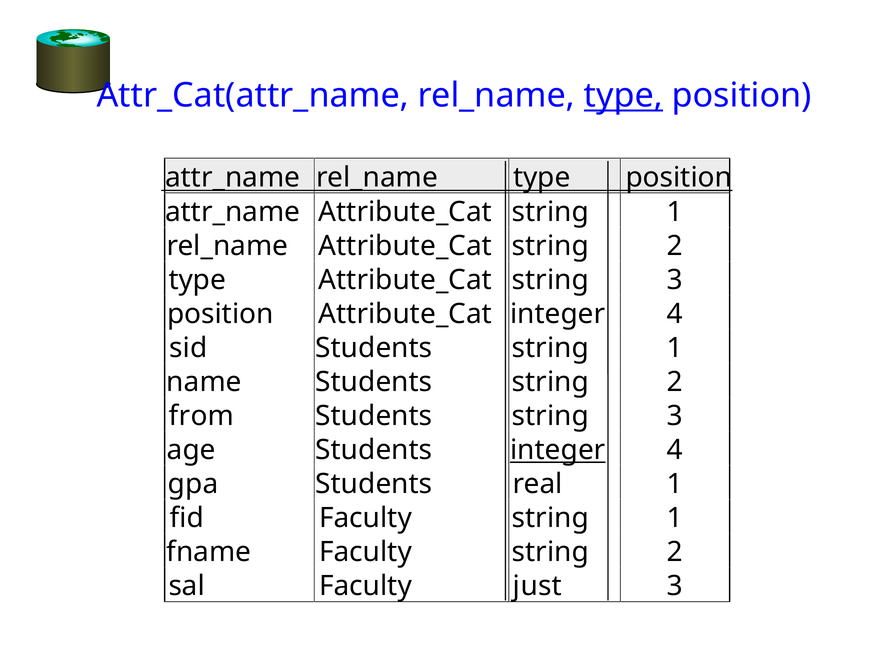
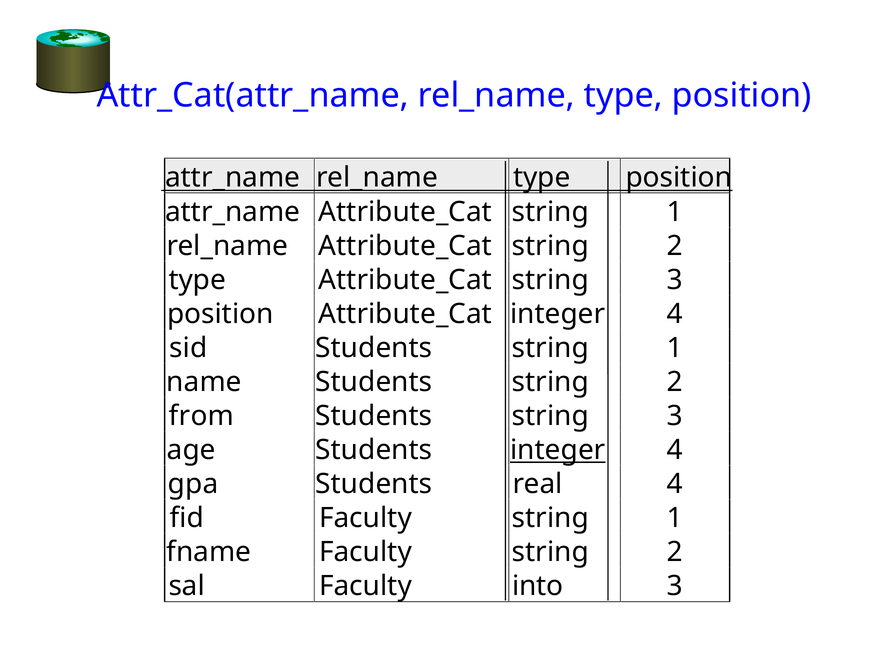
type underline: present -> none (623, 96)
real 1: 1 -> 4 (675, 484)
just: just -> into (538, 586)
